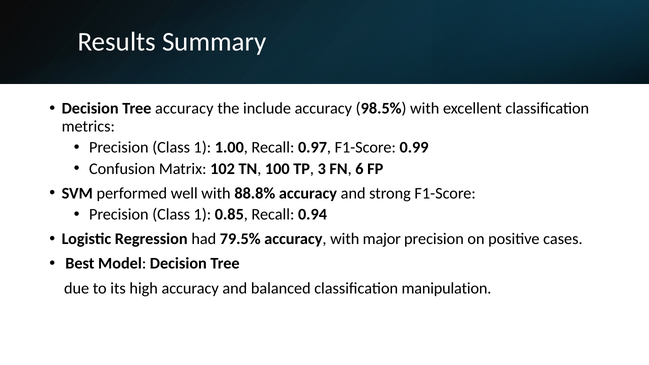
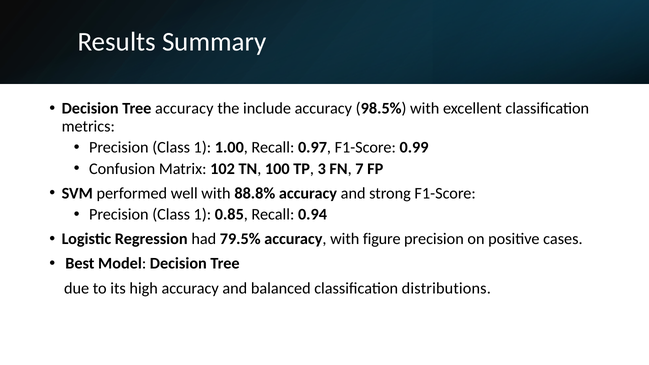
6: 6 -> 7 (359, 169)
major: major -> figure (382, 239)
manipulation: manipulation -> distributions (446, 288)
